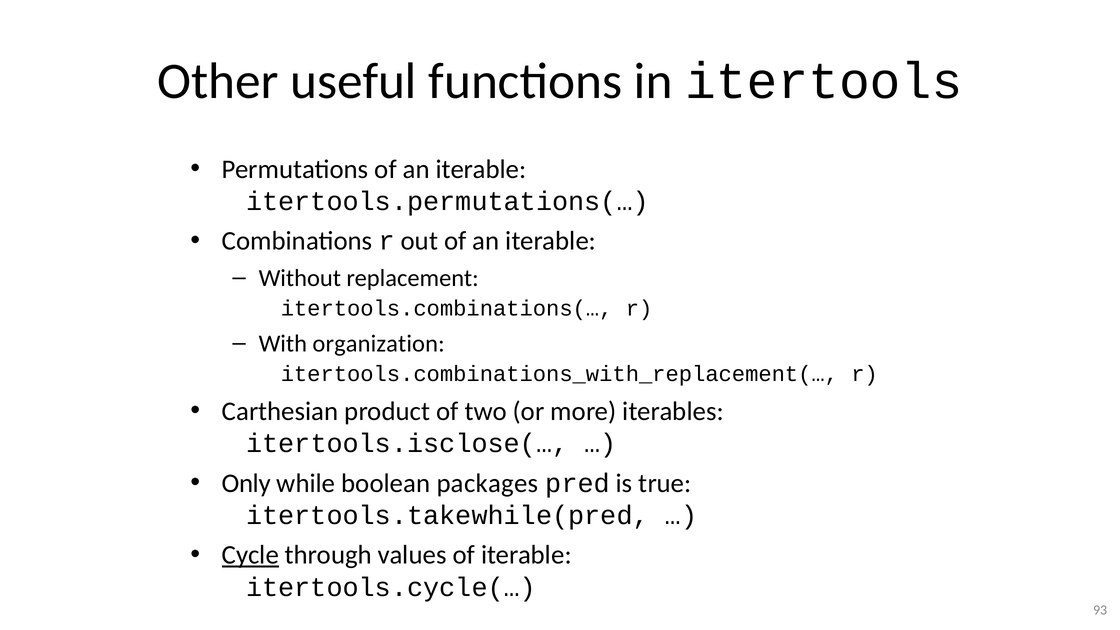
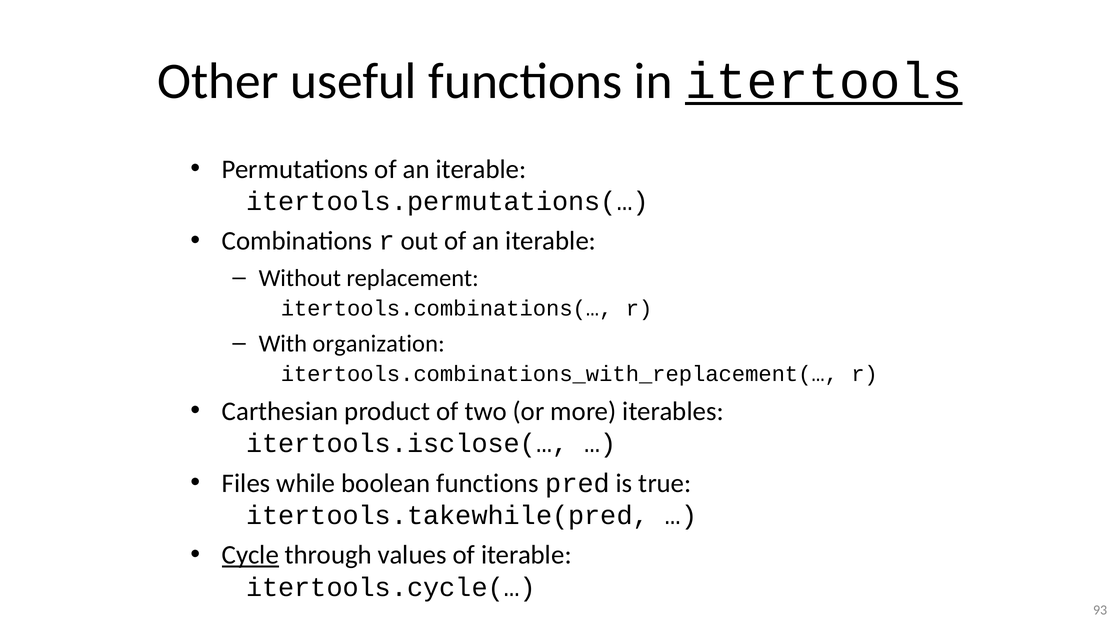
itertools underline: none -> present (824, 81)
Only: Only -> Files (246, 483)
boolean packages: packages -> functions (487, 483)
